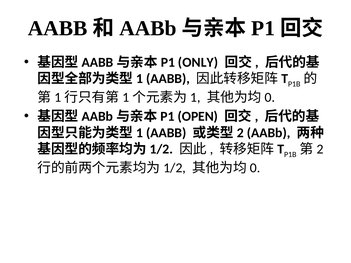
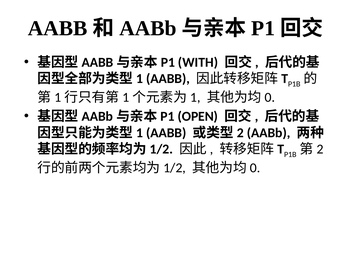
ONLY: ONLY -> WITH (198, 62)
